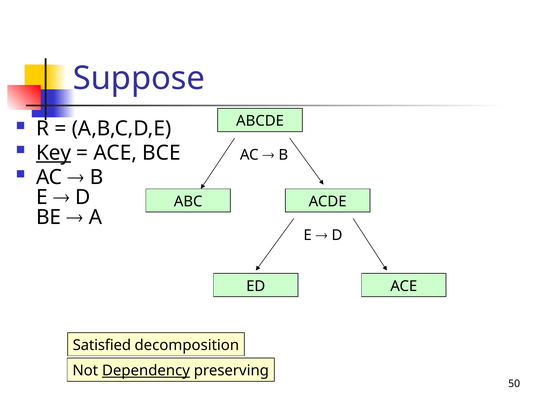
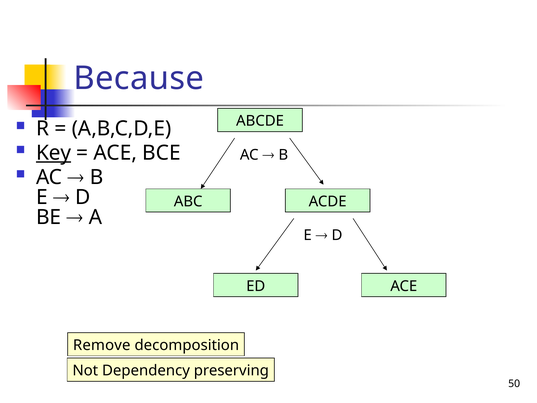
Suppose: Suppose -> Because (139, 78)
Satisfied: Satisfied -> Remove (102, 345)
Dependency underline: present -> none (146, 370)
